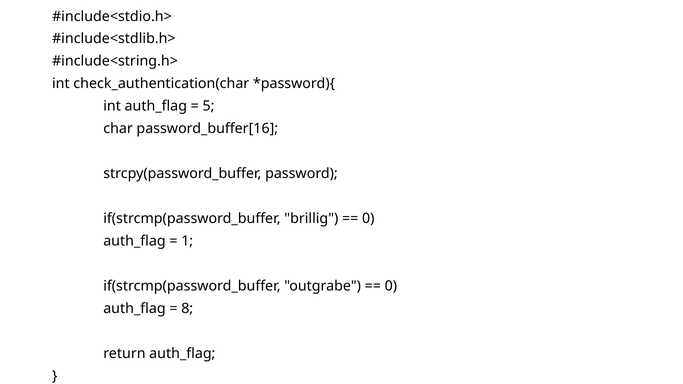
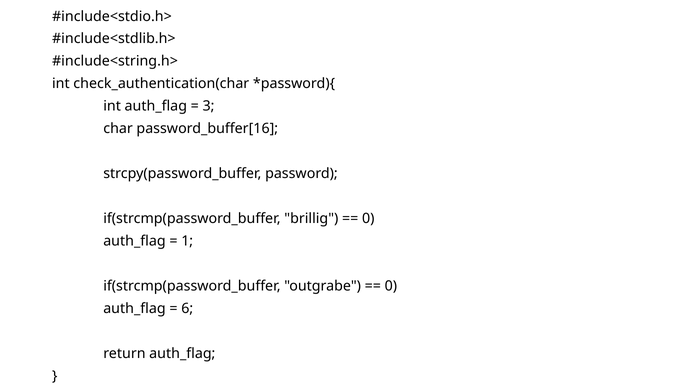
5: 5 -> 3 (209, 106)
8: 8 -> 6 (187, 309)
